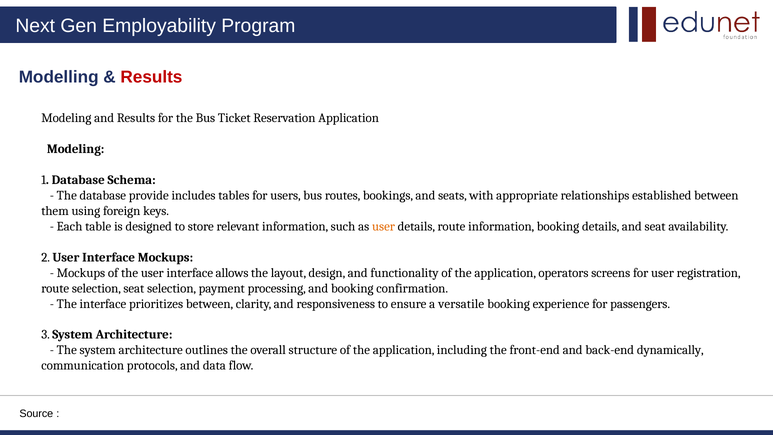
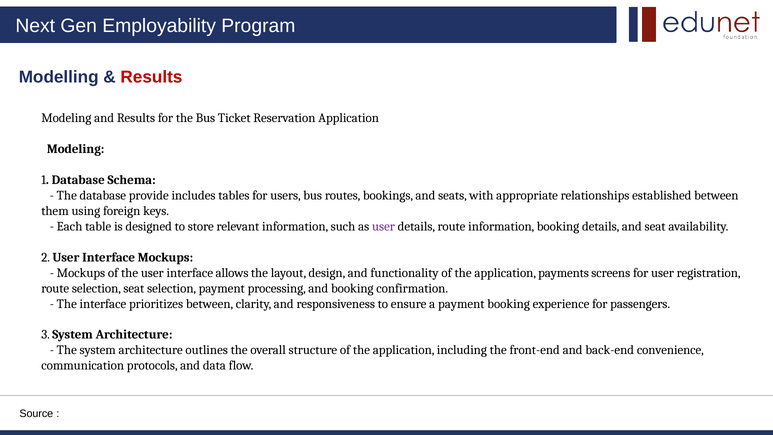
user colour: orange -> purple (384, 226)
operators: operators -> payments (564, 273)
a versatile: versatile -> payment (461, 304)
dynamically: dynamically -> convenience (670, 350)
